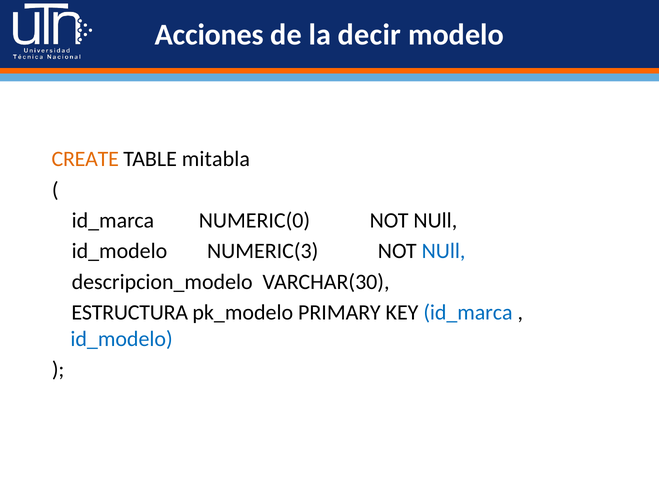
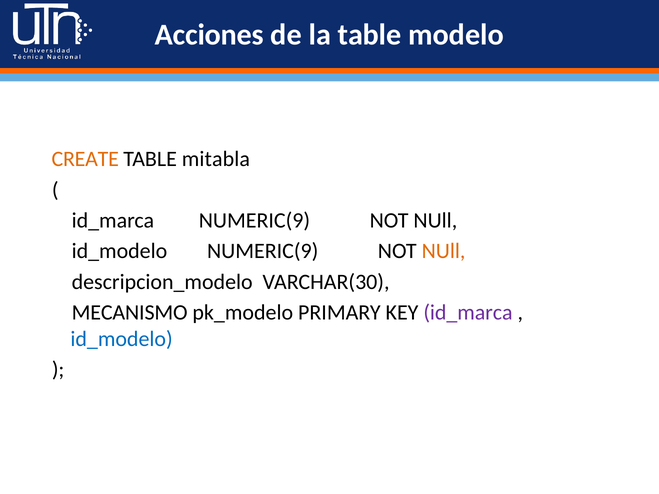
la decir: decir -> table (370, 35)
id_marca NUMERIC(0: NUMERIC(0 -> NUMERIC(9 (254, 221)
id_modelo NUMERIC(3: NUMERIC(3 -> NUMERIC(9 (263, 251)
NUll colour: blue -> orange (444, 251)
ESTRUCTURA: ESTRUCTURA -> MECANISMO (130, 313)
id_marca colour: blue -> purple (468, 313)
